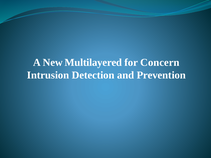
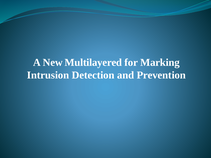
Concern: Concern -> Marking (160, 63)
